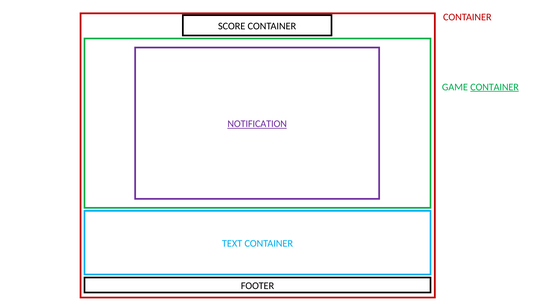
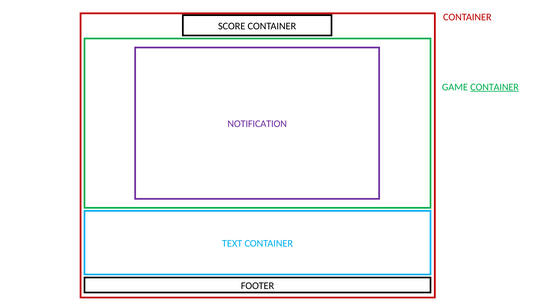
NOTIFICATION underline: present -> none (257, 124)
